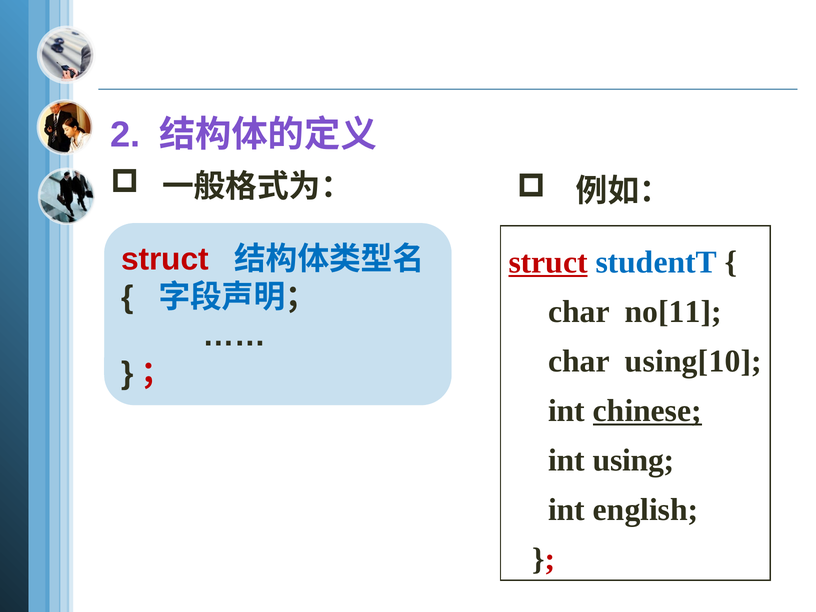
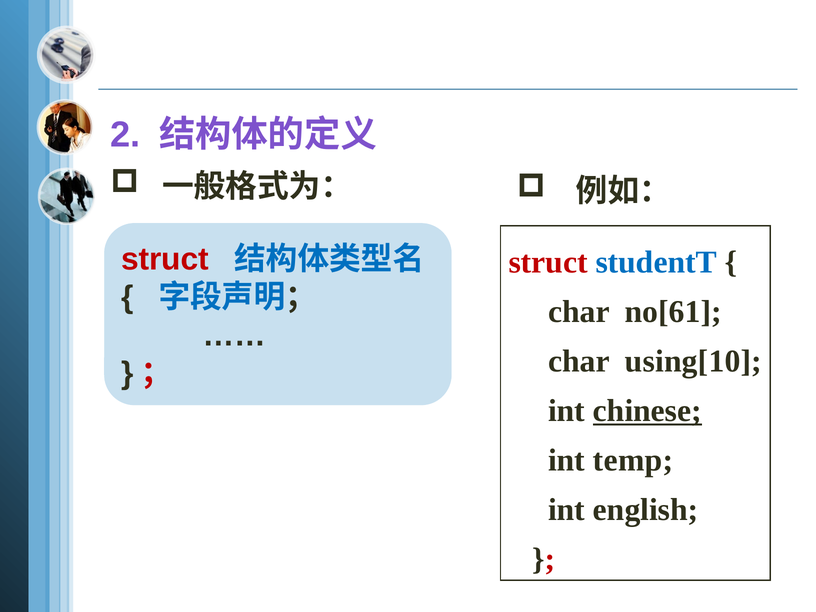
struct underline: present -> none (548, 262)
no[11: no[11 -> no[61 (673, 312)
using: using -> temp (633, 460)
